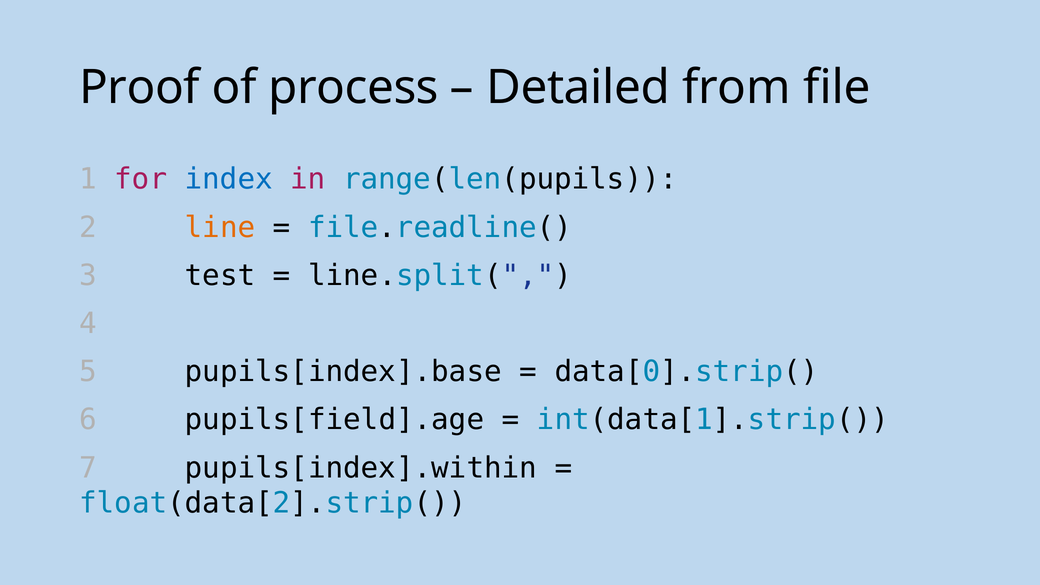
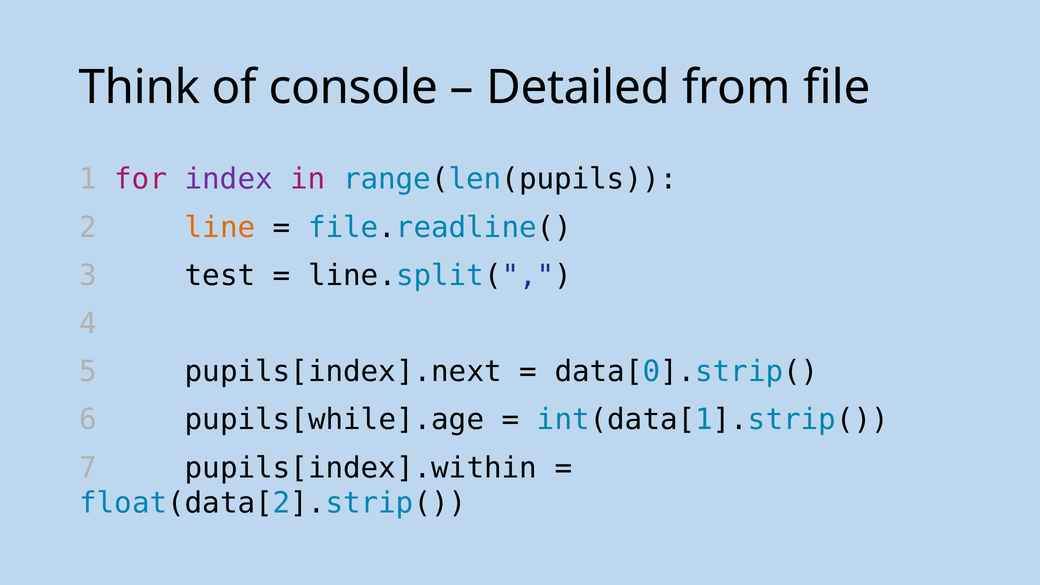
Proof: Proof -> Think (139, 87)
process: process -> console (354, 87)
index colour: blue -> purple (229, 179)
pupils[index].base: pupils[index].base -> pupils[index].next (343, 372)
pupils[field].age: pupils[field].age -> pupils[while].age (335, 420)
